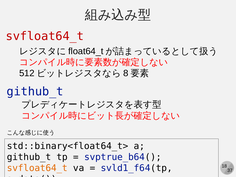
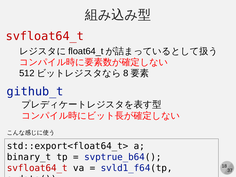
std::binary<float64_t>: std::binary<float64_t> -> std::export<float64_t> (68, 146)
github_t: github_t -> binary_t (29, 157)
svfloat64_t colour: orange -> red (37, 168)
